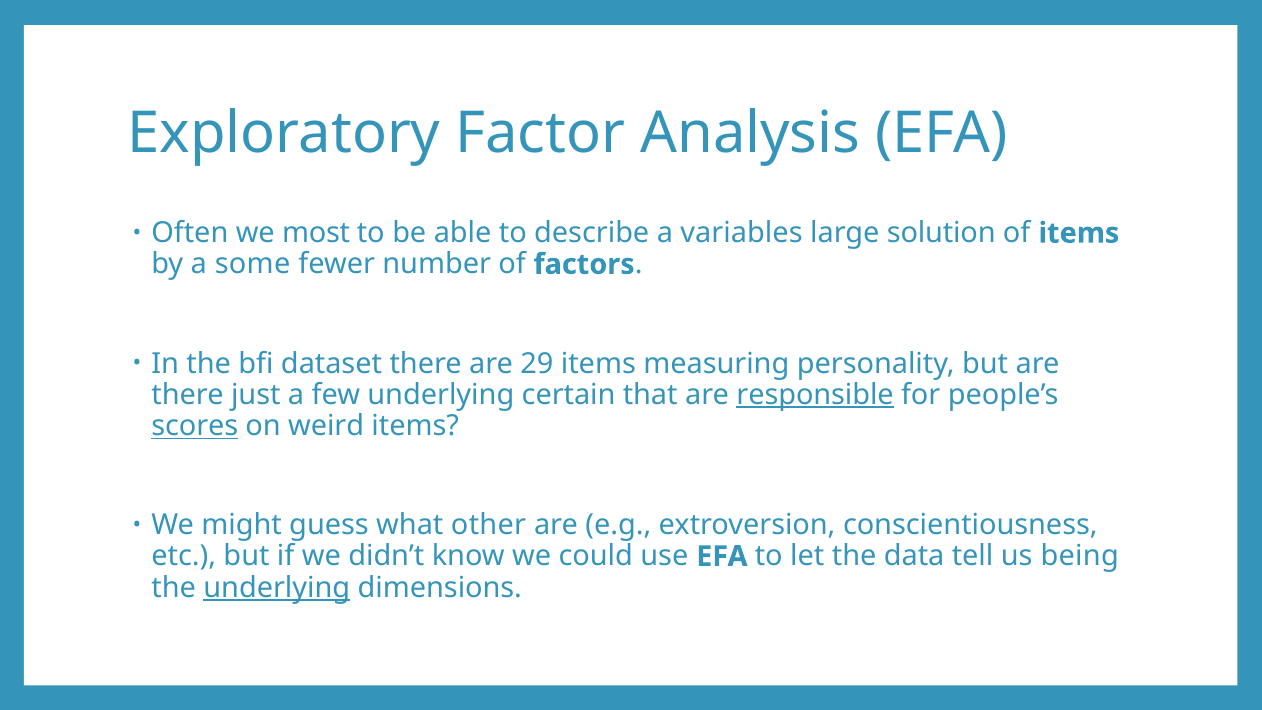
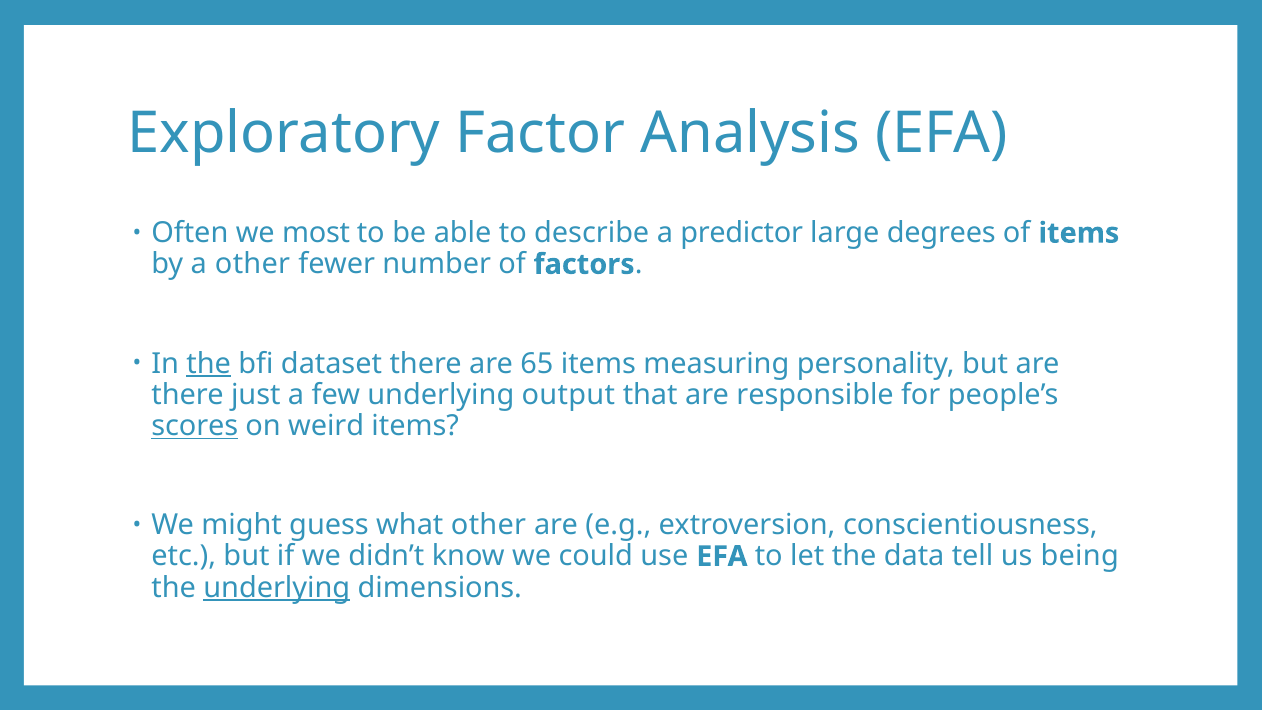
variables: variables -> predictor (742, 233)
solution: solution -> degrees (941, 233)
a some: some -> other (253, 264)
the underline: none -> present (209, 364)
29: 29 -> 65 (537, 364)
certain: certain -> output (568, 395)
responsible underline: present -> none (815, 395)
